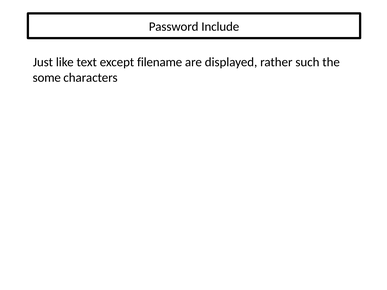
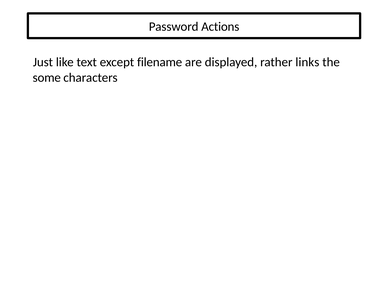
Include: Include -> Actions (220, 27)
such: such -> links (307, 62)
